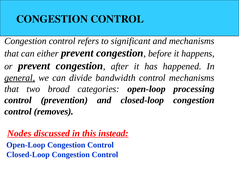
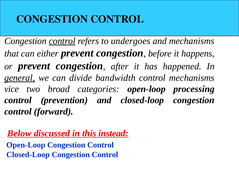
control underline: none -> present (62, 41)
significant: significant -> undergoes (131, 41)
that: that -> vice (12, 89)
removes: removes -> forward (54, 111)
Nodes: Nodes -> Below (19, 133)
